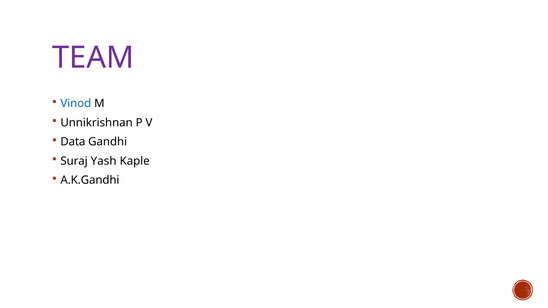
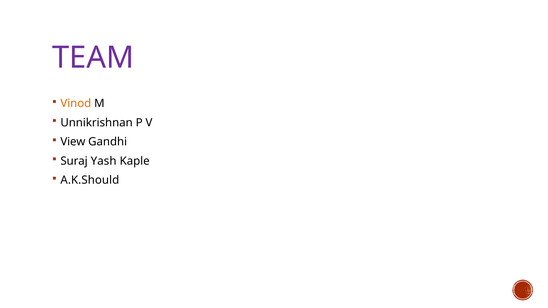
Vinod colour: blue -> orange (76, 104)
Data: Data -> View (73, 142)
A.K.Gandhi: A.K.Gandhi -> A.K.Should (90, 180)
